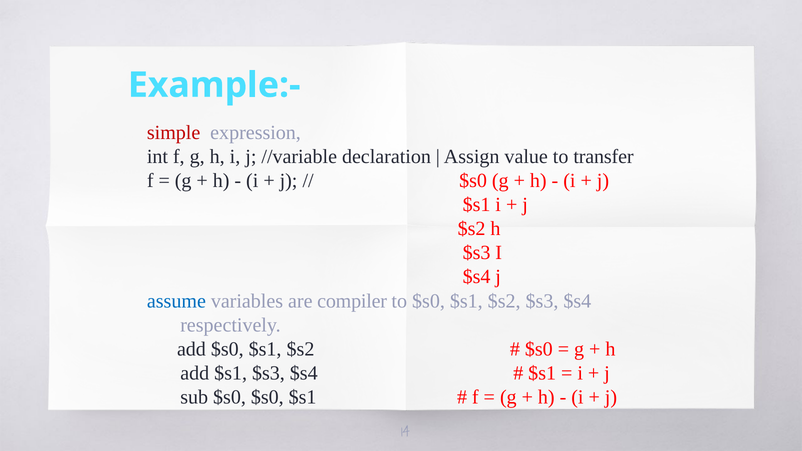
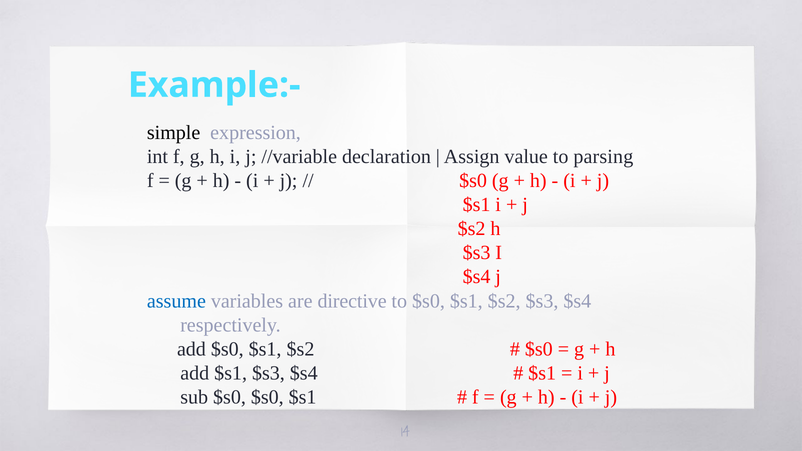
simple colour: red -> black (174, 133)
transfer: transfer -> parsing (603, 157)
compiler: compiler -> directive (352, 301)
